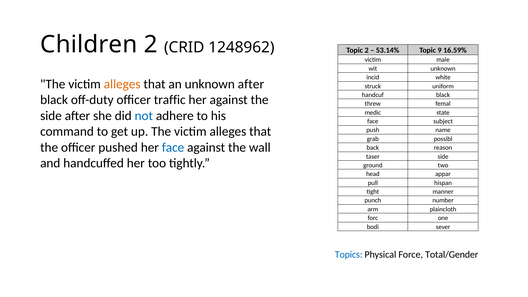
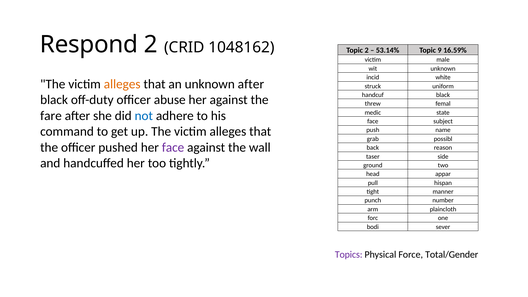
Children: Children -> Respond (89, 44)
1248962: 1248962 -> 1048162 (241, 47)
traffic: traffic -> abuse (170, 100)
side: side -> fare (51, 116)
face colour: blue -> purple (173, 147)
Topics colour: blue -> purple (349, 255)
